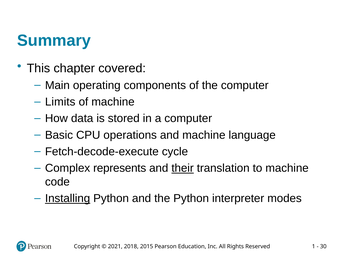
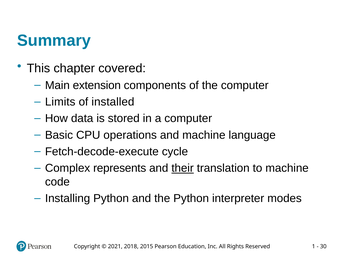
operating: operating -> extension (97, 85)
of machine: machine -> installed (113, 102)
Installing underline: present -> none (68, 199)
